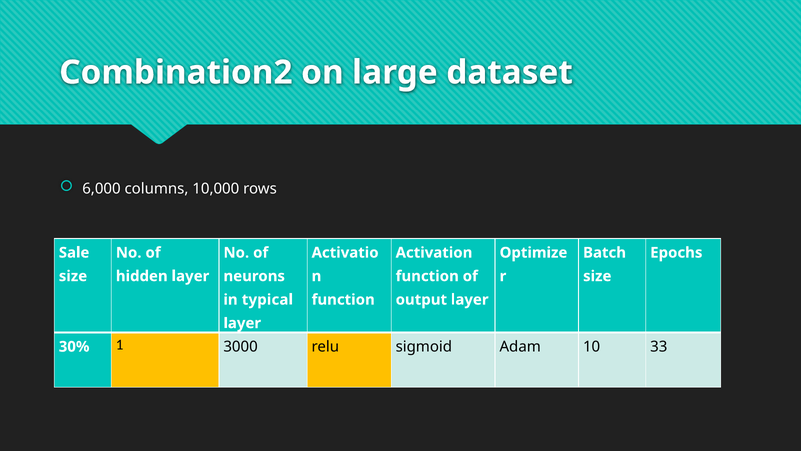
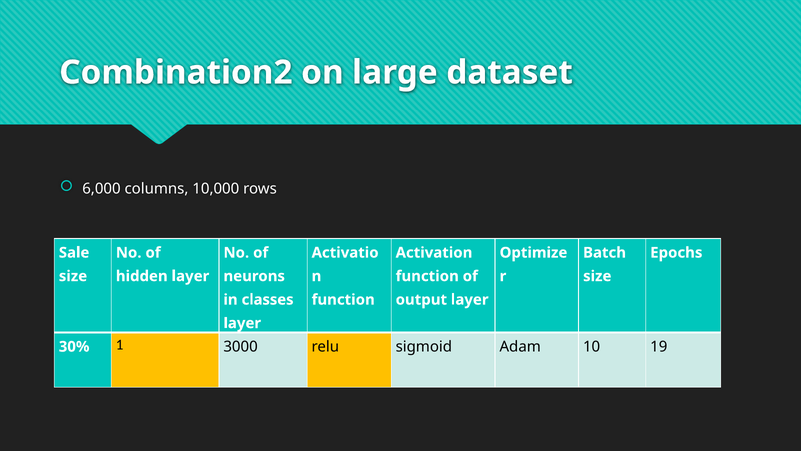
typical: typical -> classes (268, 299)
33: 33 -> 19 (659, 346)
